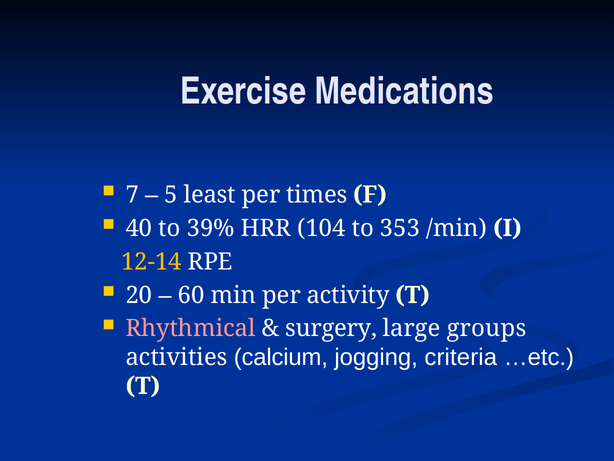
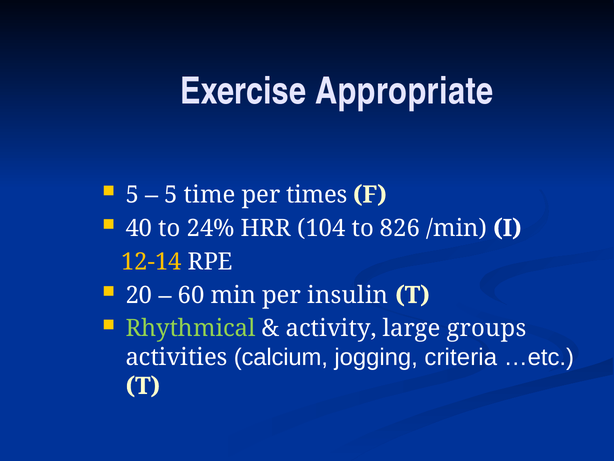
Medications: Medications -> Appropriate (404, 91)
7: 7 -> 5 (132, 194)
least: least -> time (210, 194)
39%: 39% -> 24% (211, 228)
353: 353 -> 826 (400, 228)
activity: activity -> insulin (348, 295)
Rhythmical colour: pink -> light green (191, 328)
surgery: surgery -> activity (331, 328)
